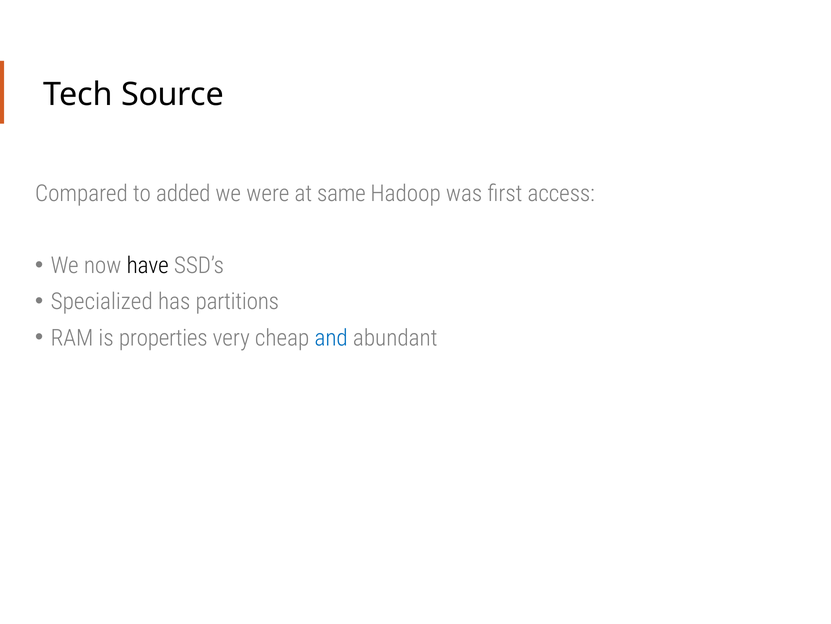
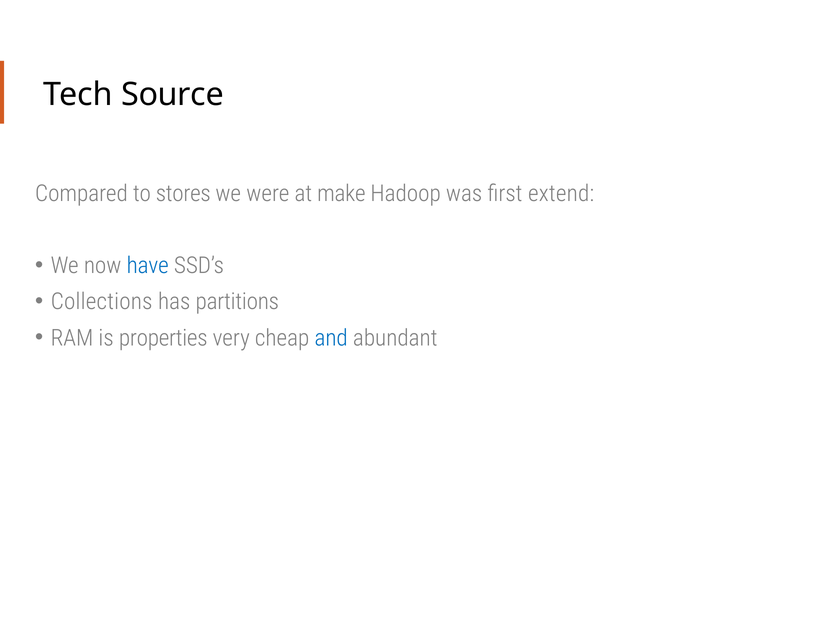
added: added -> stores (183, 193)
same: same -> make (341, 193)
access: access -> extend (561, 193)
have colour: black -> blue (148, 265)
Specialized: Specialized -> Collections (102, 301)
